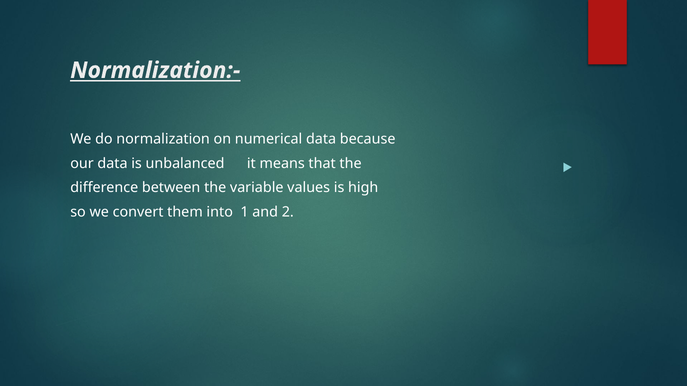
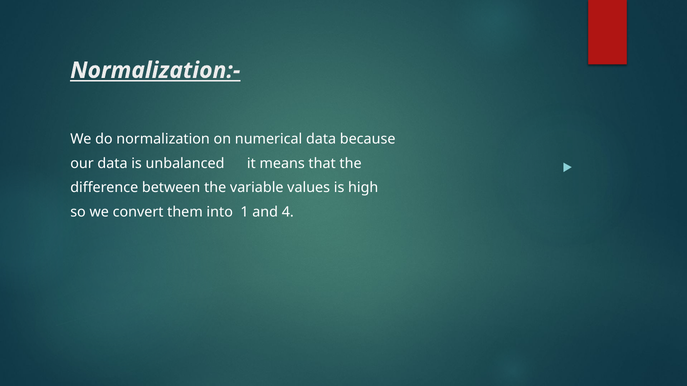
2: 2 -> 4 (288, 212)
